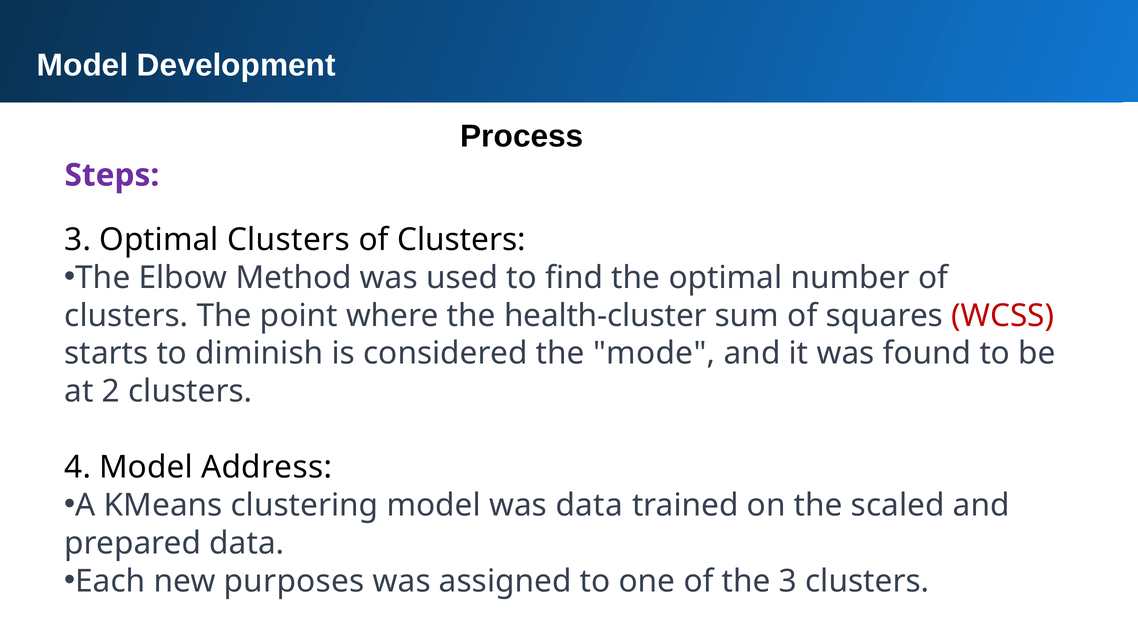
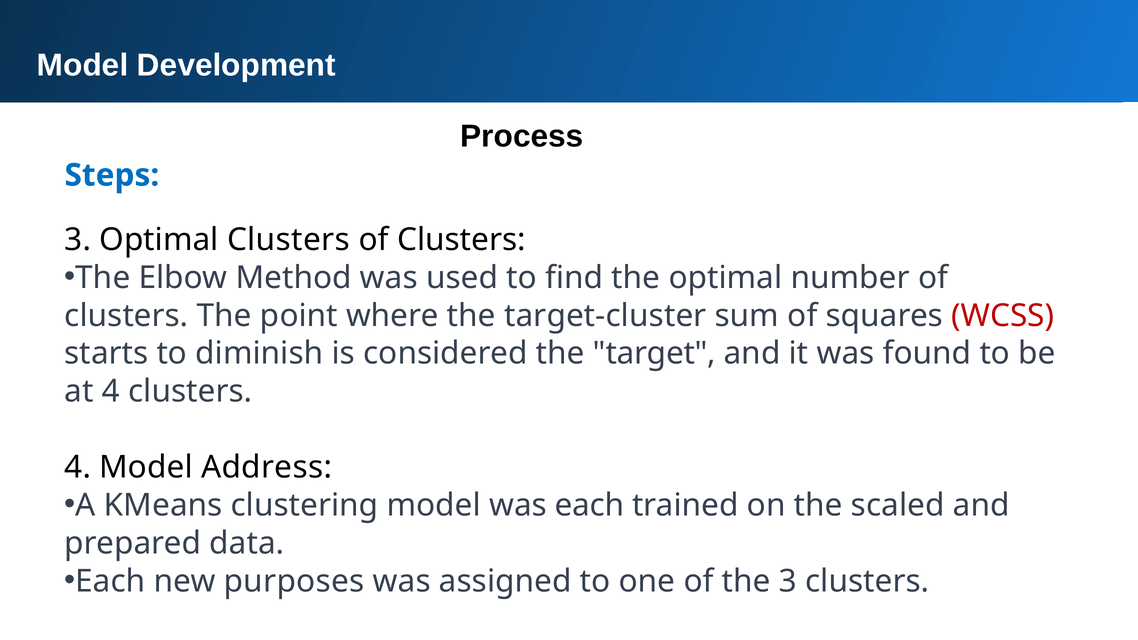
Steps colour: purple -> blue (112, 175)
health-cluster: health-cluster -> target-cluster (605, 316)
mode: mode -> target (654, 354)
at 2: 2 -> 4 (111, 392)
was data: data -> each (590, 505)
